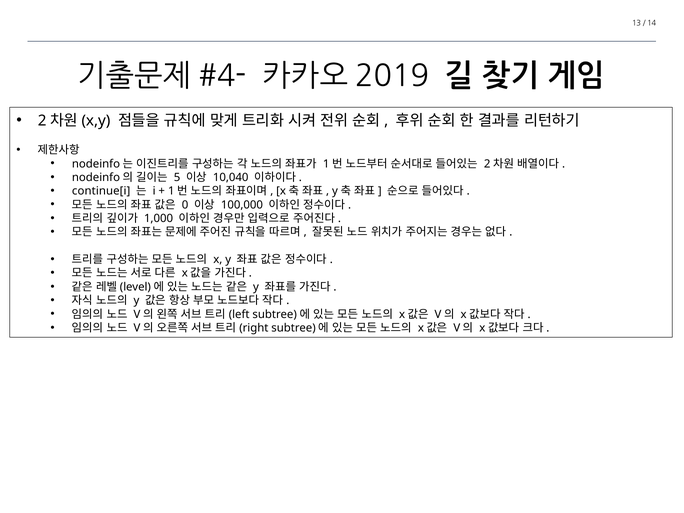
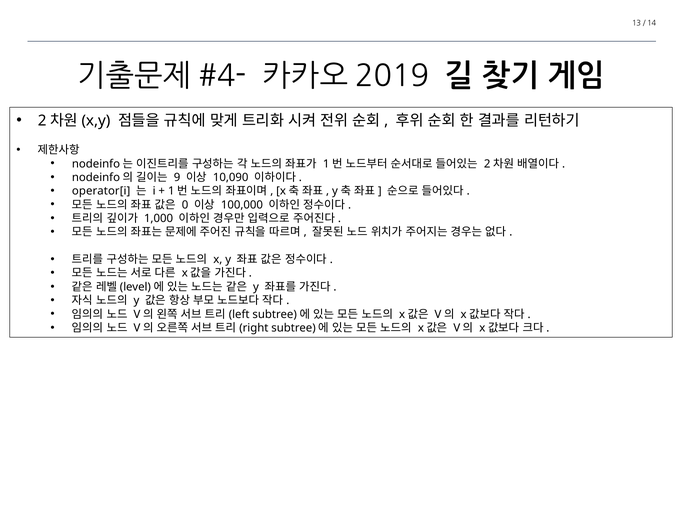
5: 5 -> 9 (177, 177)
10,040: 10,040 -> 10,090 (231, 177)
continue[i: continue[i -> operator[i (101, 191)
